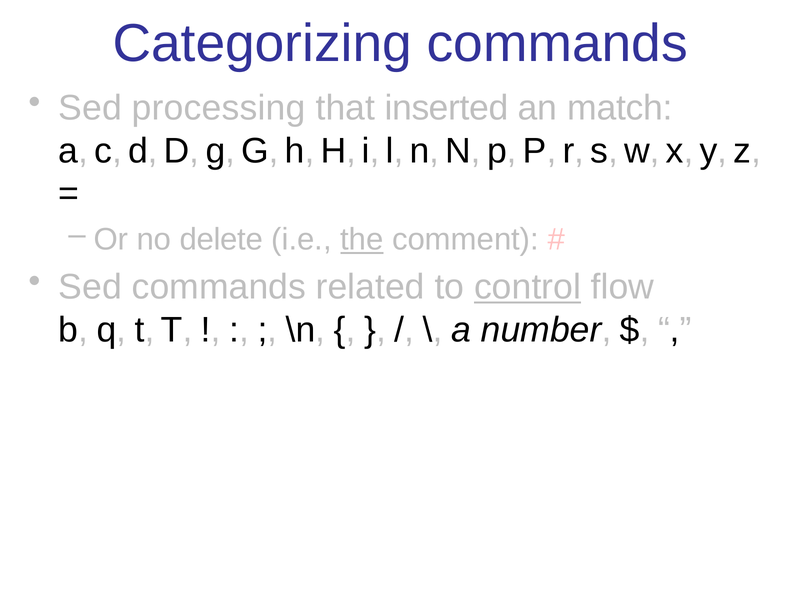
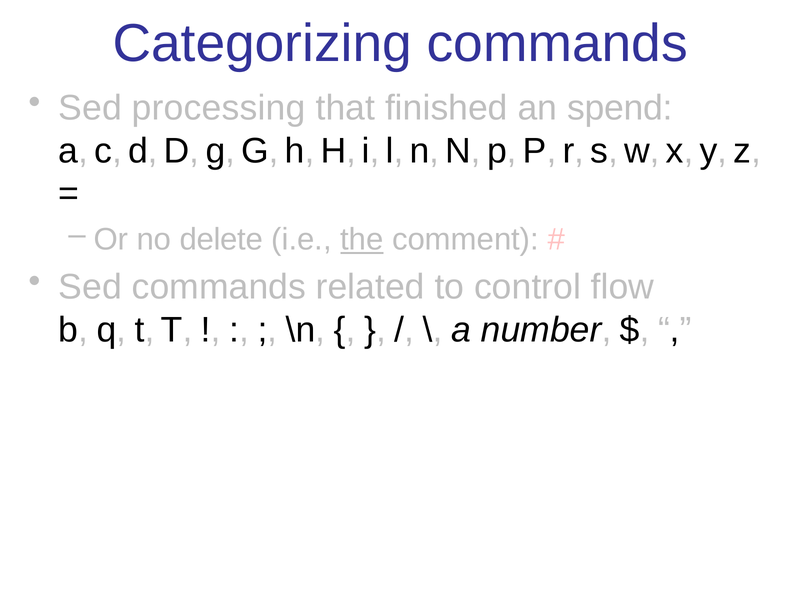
inserted: inserted -> finished (446, 108)
match: match -> spend (620, 108)
control underline: present -> none (528, 287)
